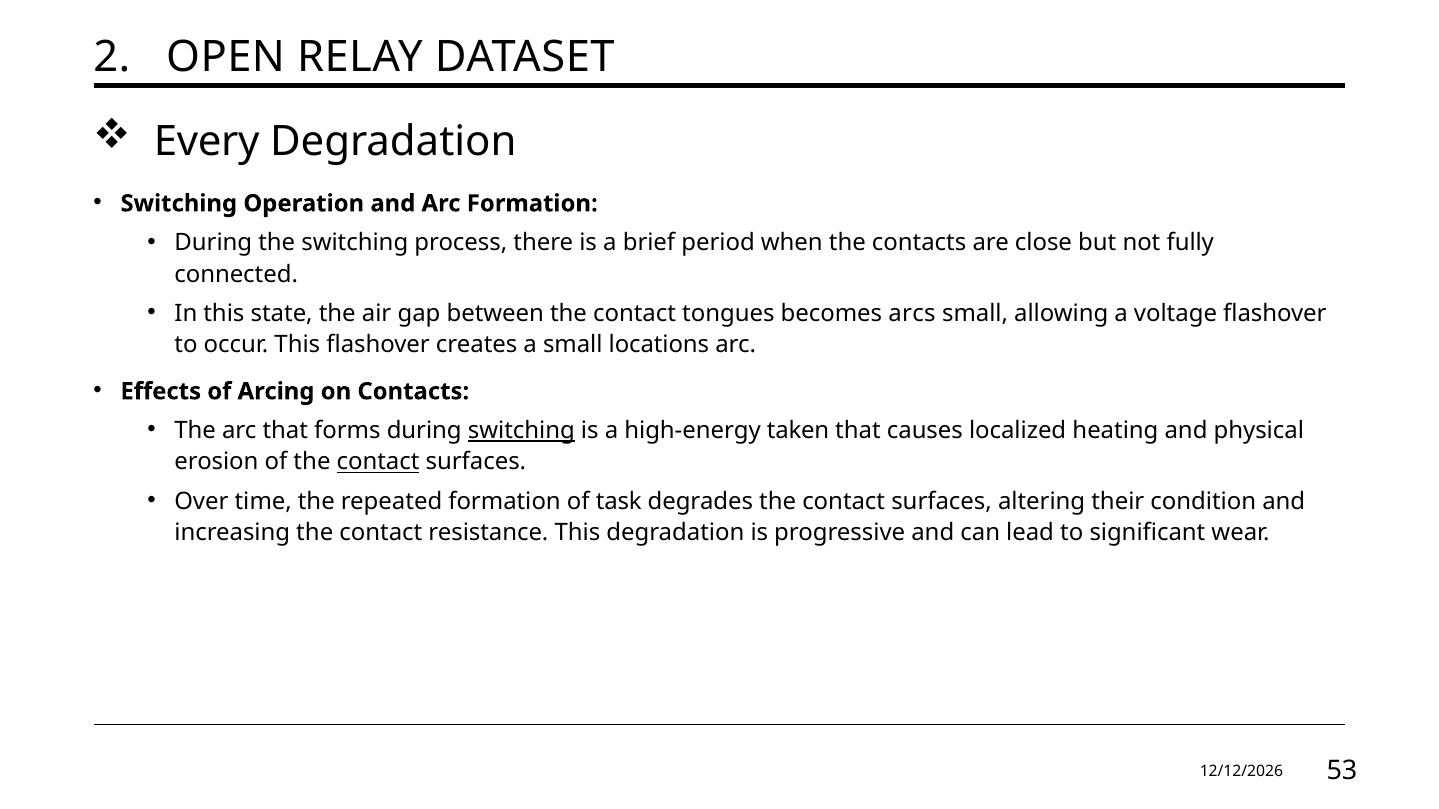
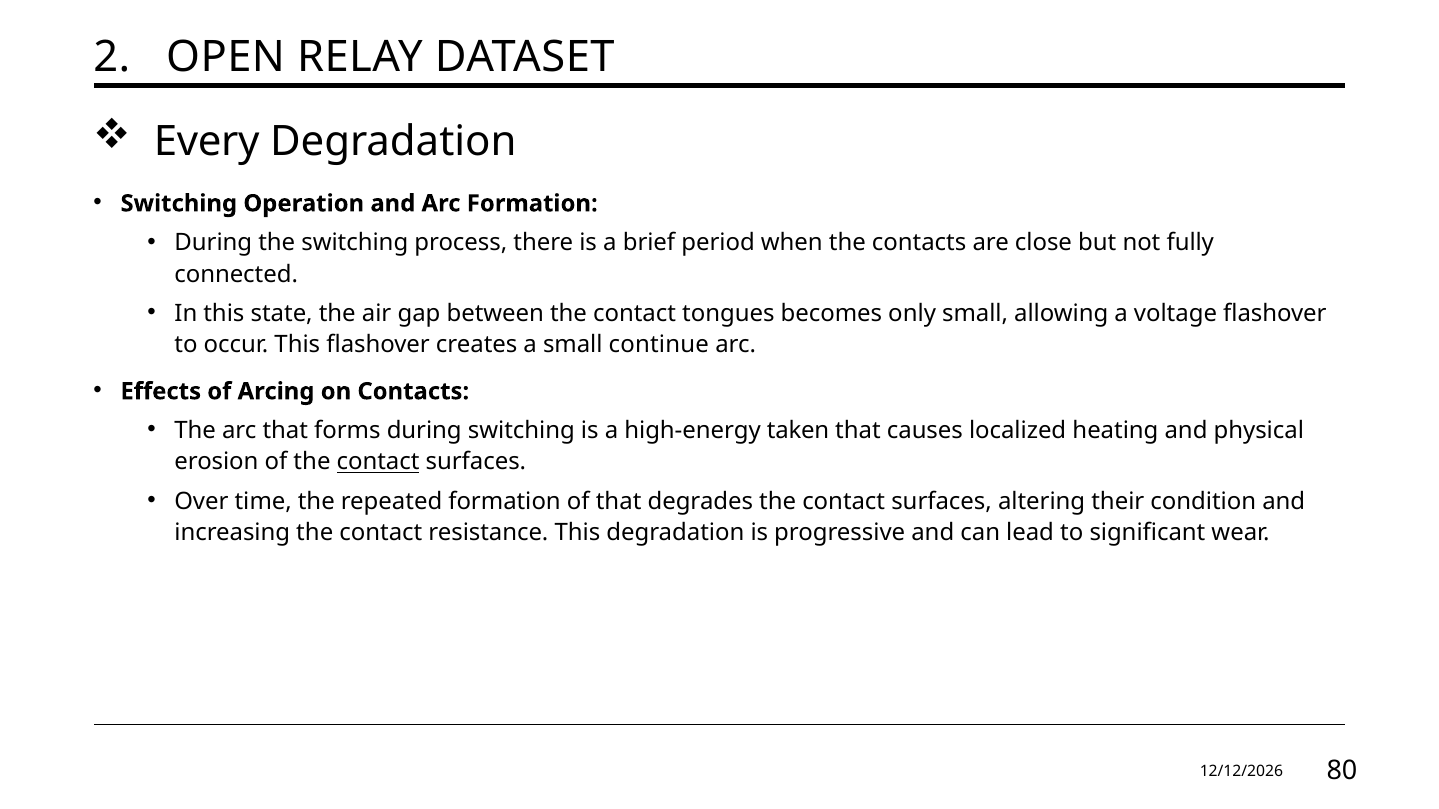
arcs: arcs -> only (912, 313)
locations: locations -> continue (659, 345)
switching underline: present -> none (521, 431)
of task: task -> that (619, 501)
53: 53 -> 80 (1342, 771)
